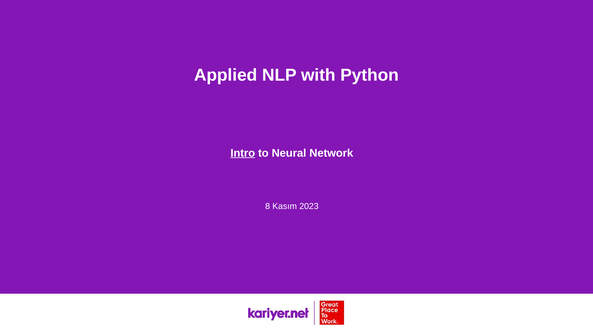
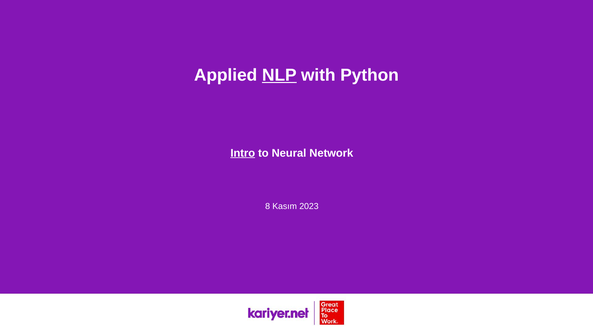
NLP underline: none -> present (279, 75)
